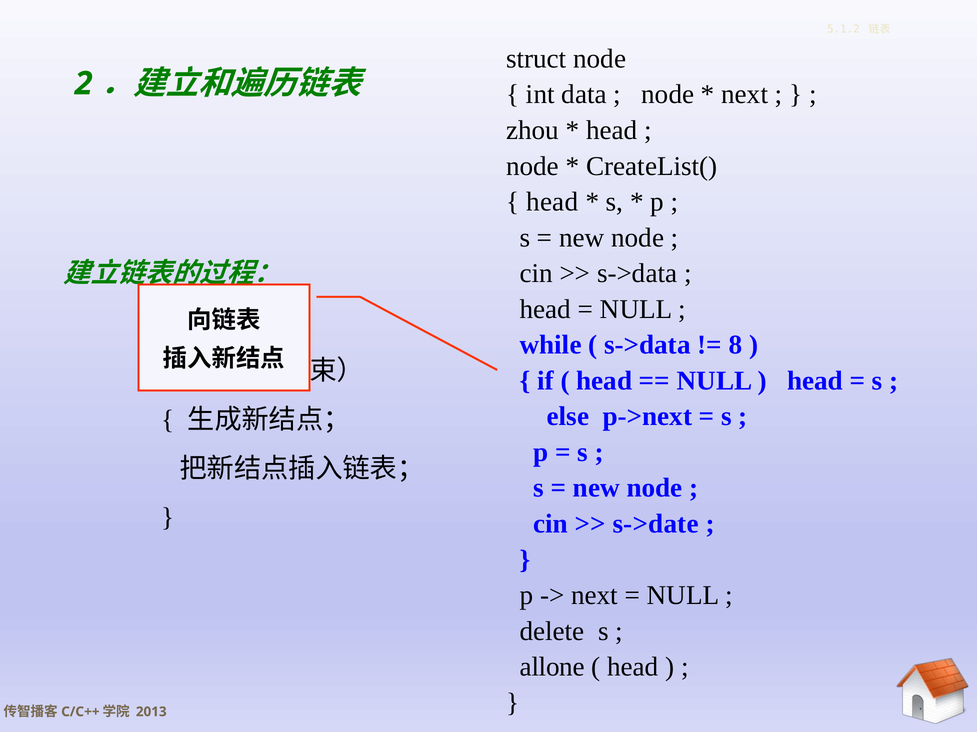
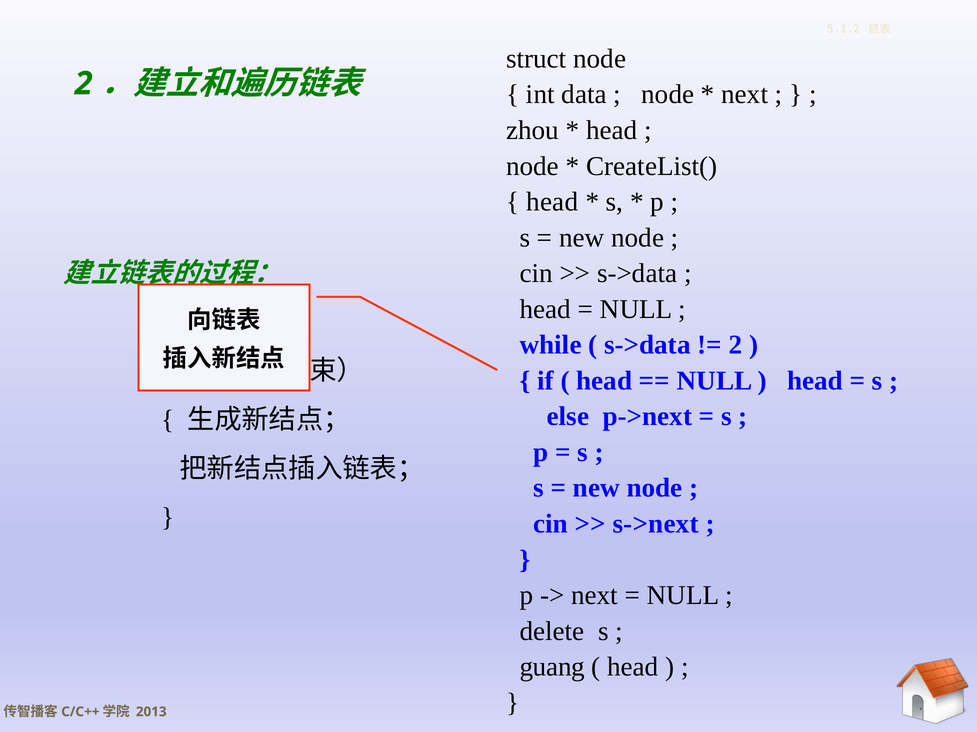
8: 8 -> 2 (735, 345)
s->date: s->date -> s->next (656, 524)
allone: allone -> guang (552, 668)
